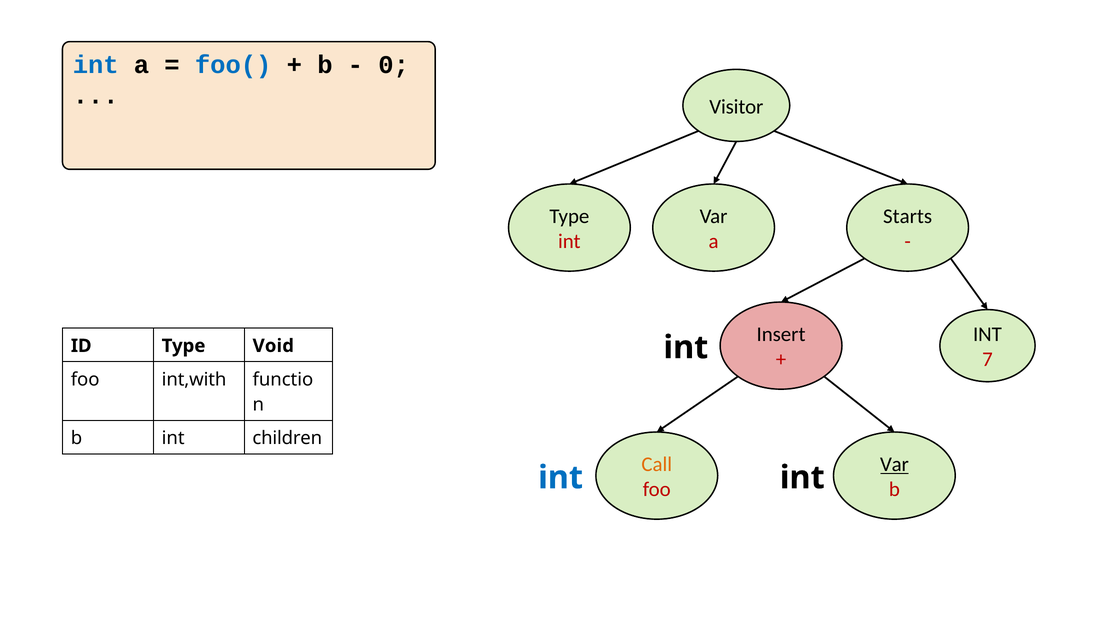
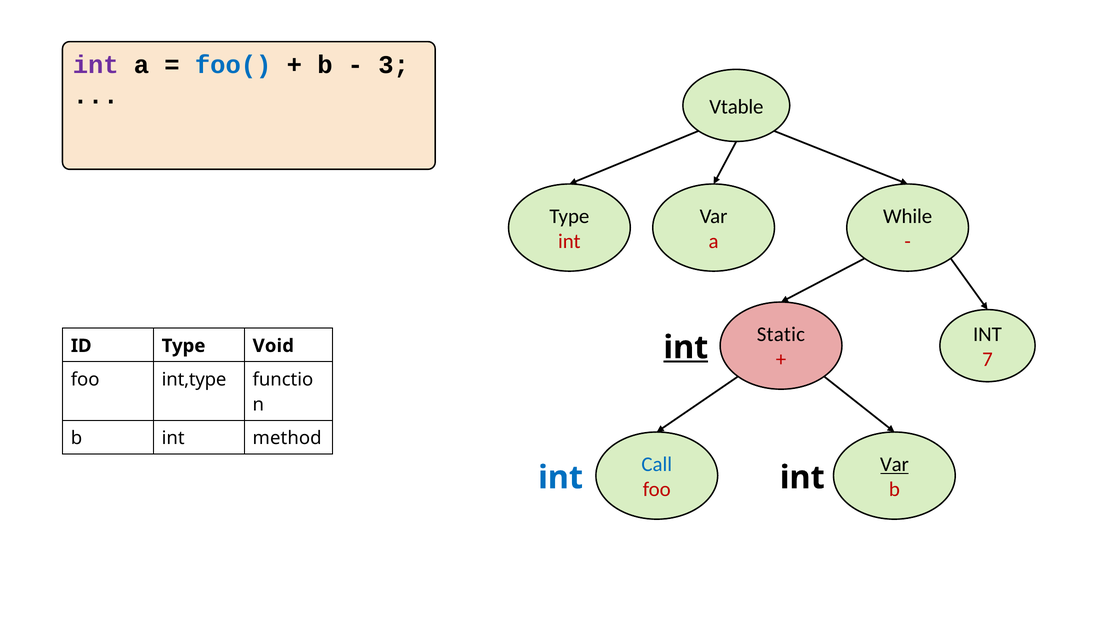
int colour: blue -> purple (96, 65)
0: 0 -> 3 (394, 65)
Visitor: Visitor -> Vtable (736, 107)
Starts: Starts -> While (908, 217)
Insert: Insert -> Static (781, 335)
int underline: none -> present (686, 348)
int,with: int,with -> int,type (194, 380)
children: children -> method (287, 439)
Call colour: orange -> blue (657, 465)
